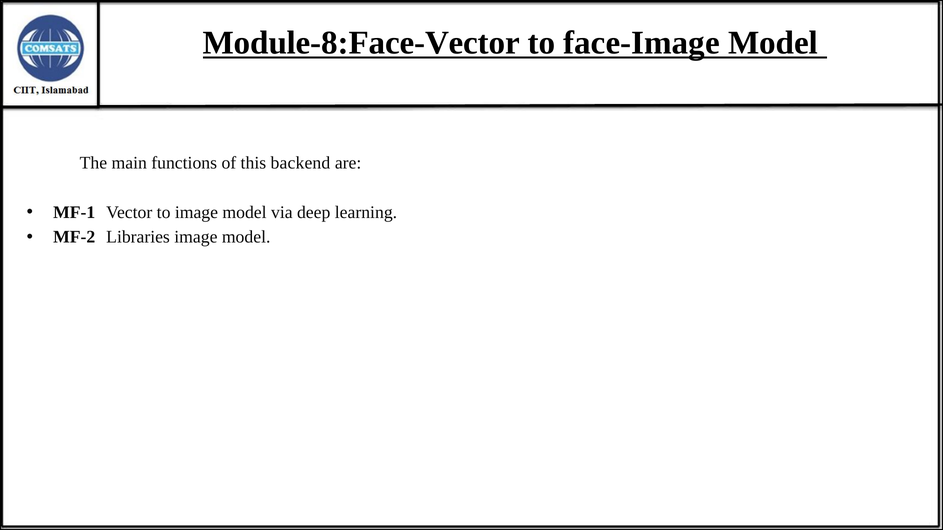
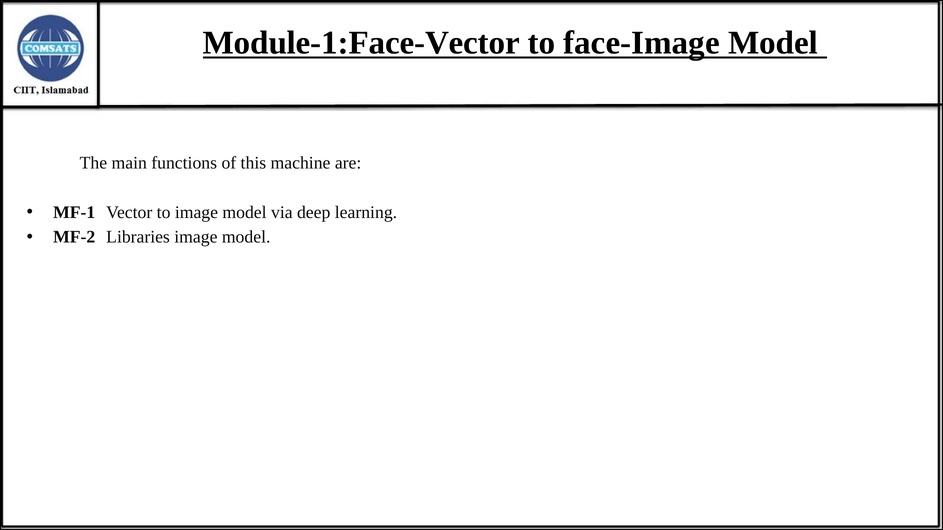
Module-8:Face-Vector: Module-8:Face-Vector -> Module-1:Face-Vector (361, 43)
backend: backend -> machine (301, 163)
